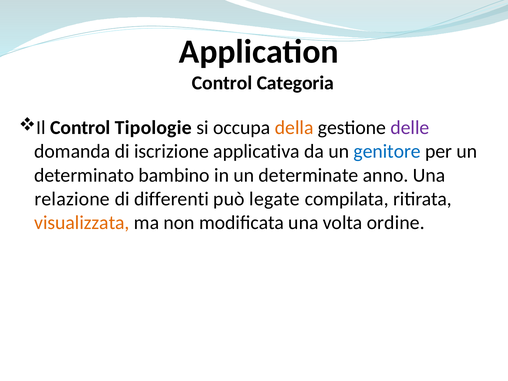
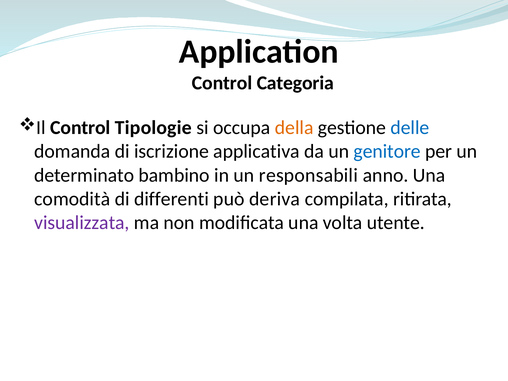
delle colour: purple -> blue (410, 128)
determinate: determinate -> responsabili (308, 175)
relazione: relazione -> comodità (72, 199)
legate: legate -> deriva (275, 199)
visualizzata colour: orange -> purple (82, 223)
ordine: ordine -> utente (396, 223)
